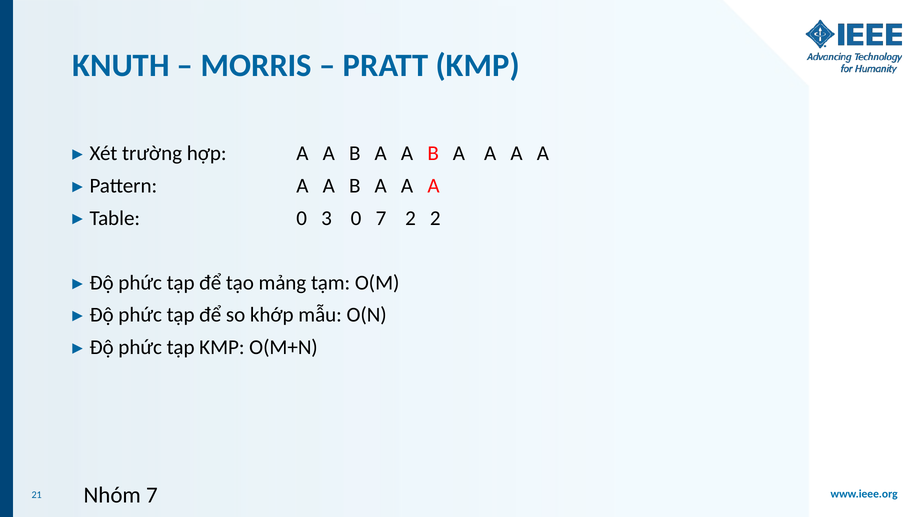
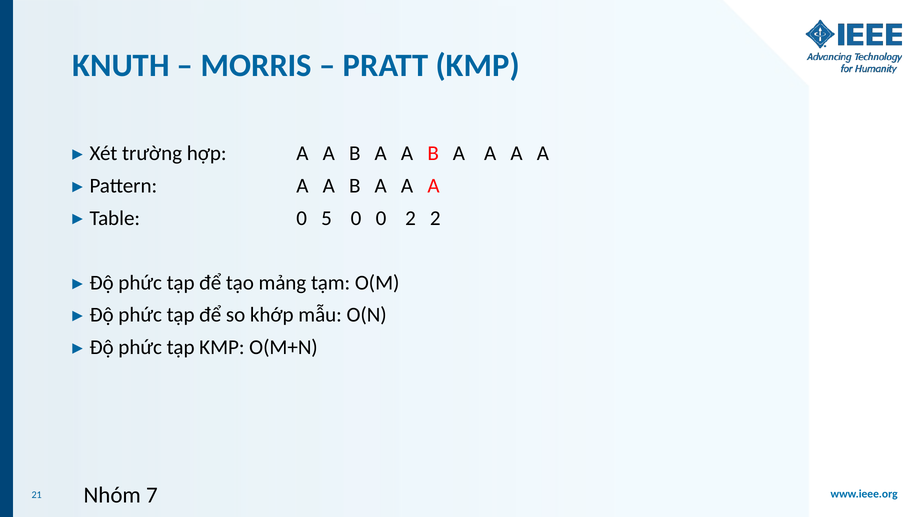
3: 3 -> 5 (326, 218)
0 7: 7 -> 0 (381, 218)
